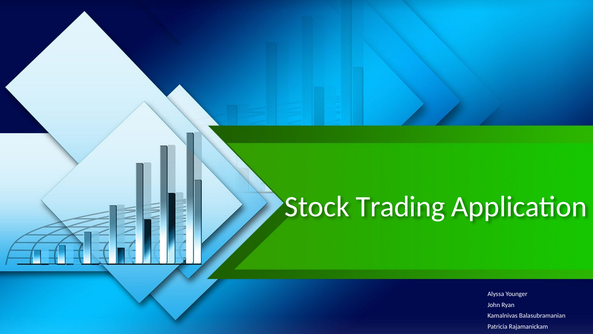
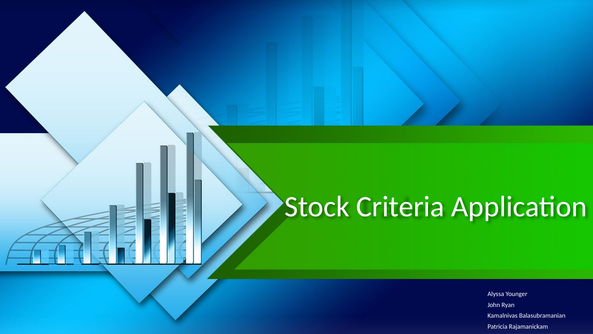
Trading: Trading -> Criteria (400, 206)
